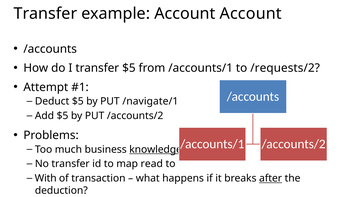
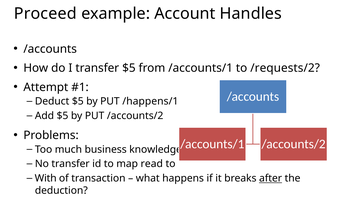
Transfer: Transfer -> Proceed (45, 14)
Account Account: Account -> Handles (251, 14)
/navigate/1: /navigate/1 -> /happens/1 (150, 102)
knowledge underline: present -> none (156, 150)
